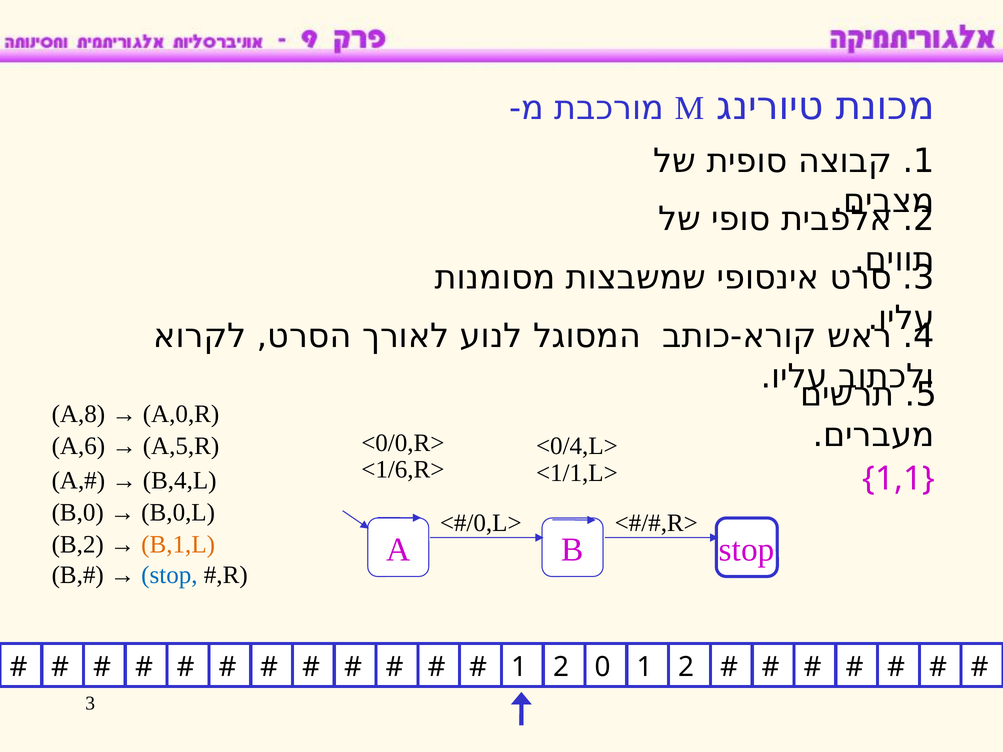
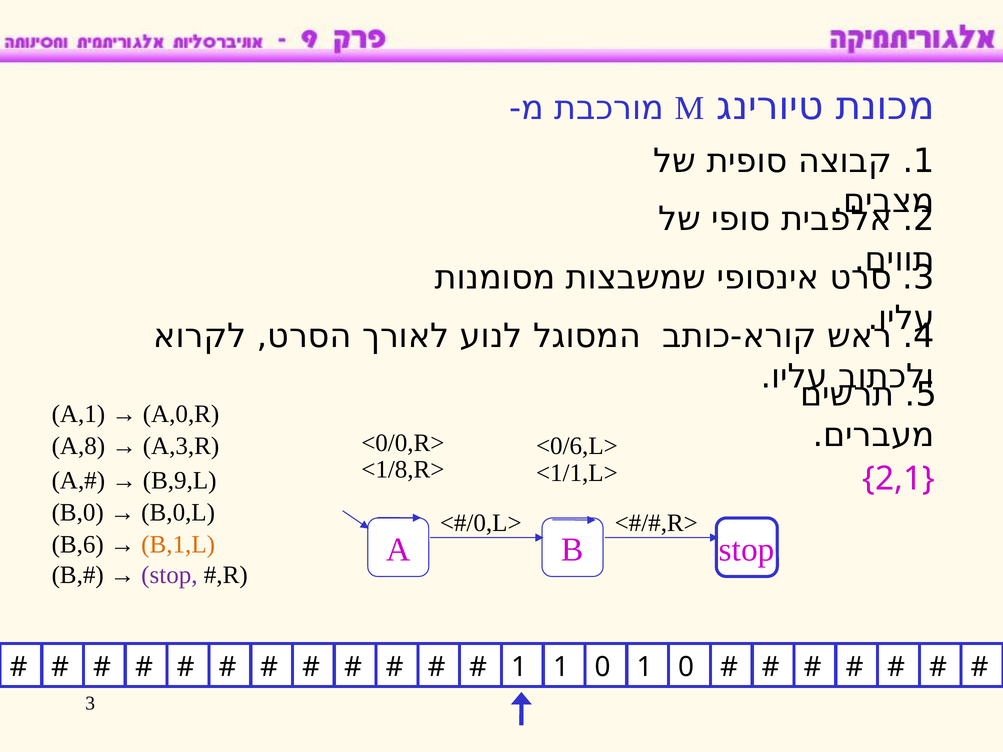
A,8: A,8 -> A,1 (78, 414)
A,6: A,6 -> A,8 (78, 446)
A,5,R: A,5,R -> A,3,R (181, 446)
<0/4,L>: <0/4,L> -> <0/6,L> (577, 446)
<1/6,R>: <1/6,R> -> <1/8,R> (403, 470)
B,4,L: B,4,L -> B,9,L (180, 481)
1,1: 1,1 -> 2,1 (899, 479)
B,2: B,2 -> B,6 (78, 545)
stop colour: blue -> purple (169, 575)
2: 2 -> 1 (561, 667)
0 1 2: 2 -> 0 (686, 667)
